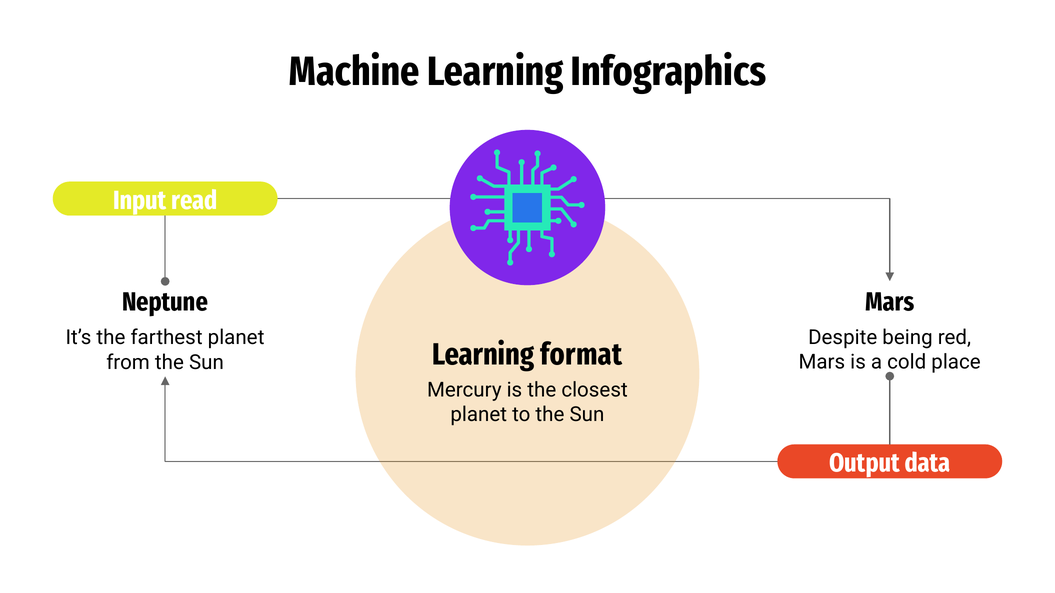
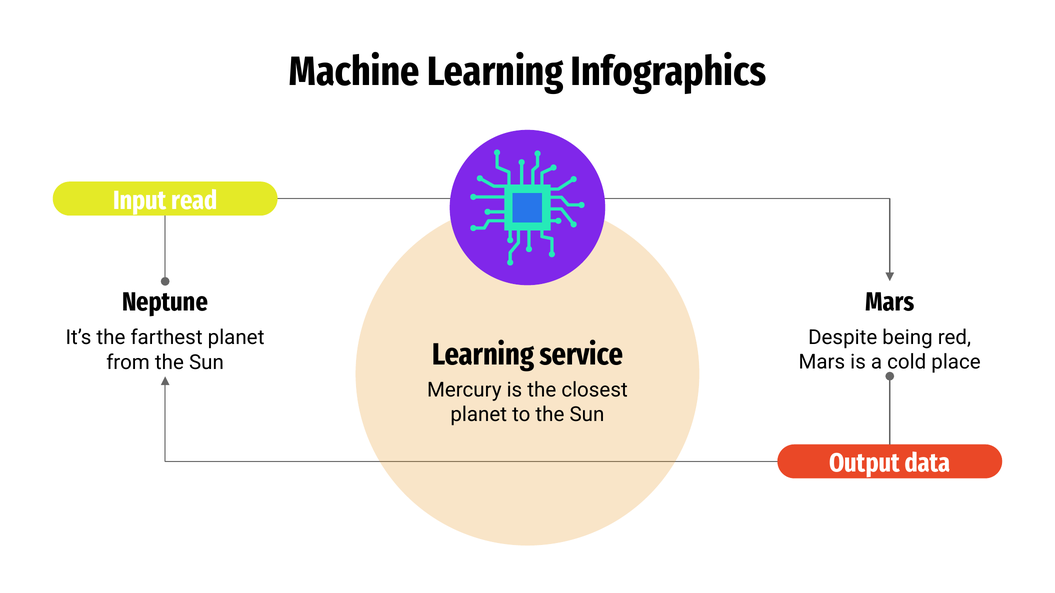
format: format -> service (581, 355)
